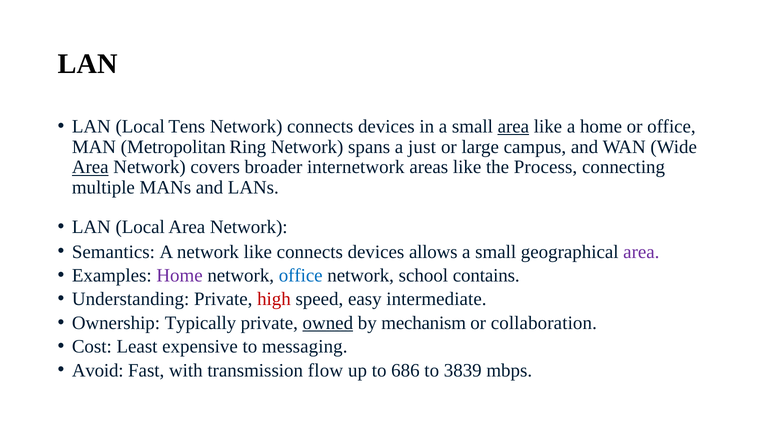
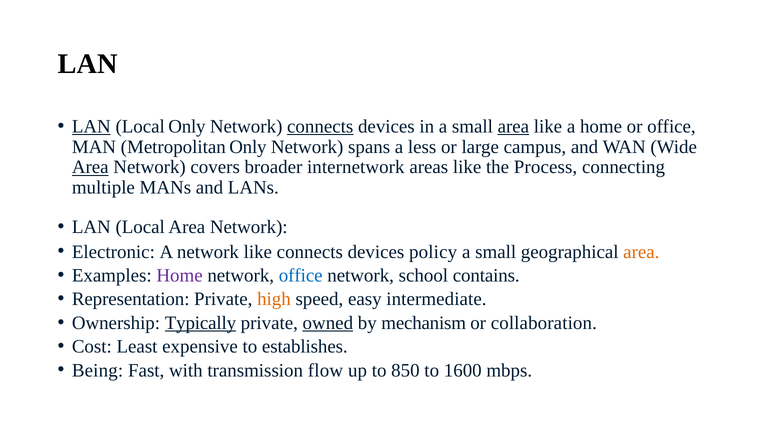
LAN underline: none -> present (91, 126)
Local Tens: Tens -> Only (187, 126)
connects underline: none -> present (320, 126)
Metropolitan Ring: Ring -> Only (248, 147)
just: just -> less (422, 147)
Semantics: Semantics -> Electronic (113, 252)
allows: allows -> policy (433, 252)
area colour: purple -> orange (641, 252)
Understanding: Understanding -> Representation (131, 299)
high colour: red -> orange (274, 299)
Typically underline: none -> present (200, 323)
messaging: messaging -> establishes (305, 346)
Avoid: Avoid -> Being (98, 370)
686: 686 -> 850 (405, 370)
3839: 3839 -> 1600 (463, 370)
